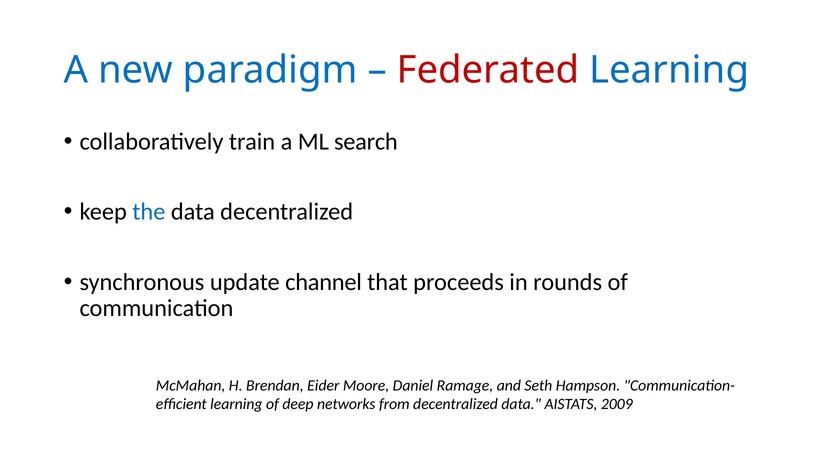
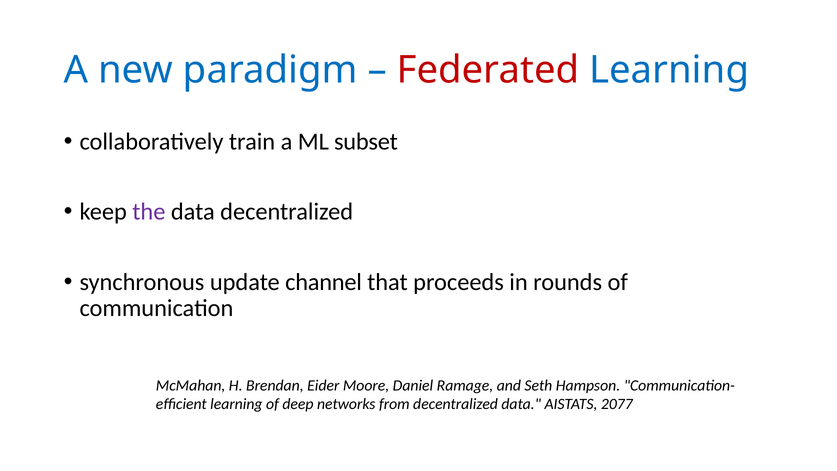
search: search -> subset (366, 142)
the colour: blue -> purple (149, 212)
2009: 2009 -> 2077 (617, 404)
